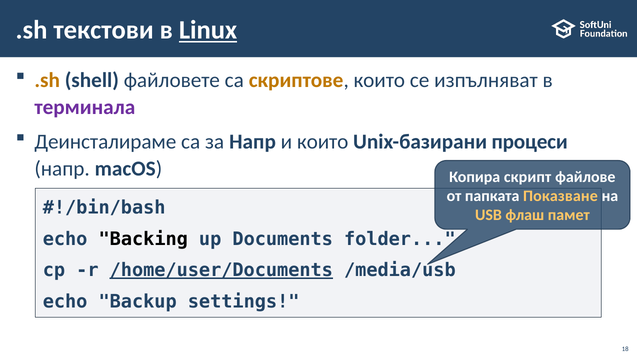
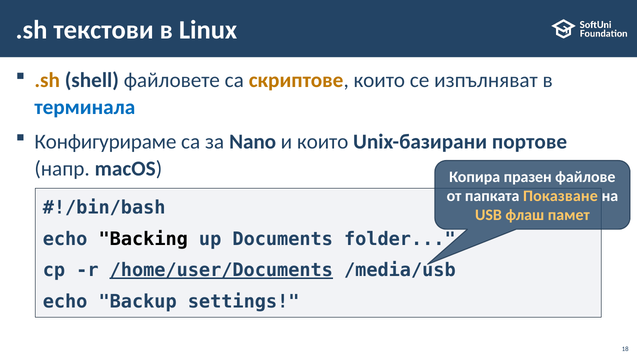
Linux underline: present -> none (208, 30)
терминала colour: purple -> blue (85, 107)
Деинсталираме: Деинсталираме -> Конфигурираме (105, 142)
за Напр: Напр -> Nano (253, 142)
процеси: процеси -> портове (530, 142)
скрипт: скрипт -> празен (528, 177)
